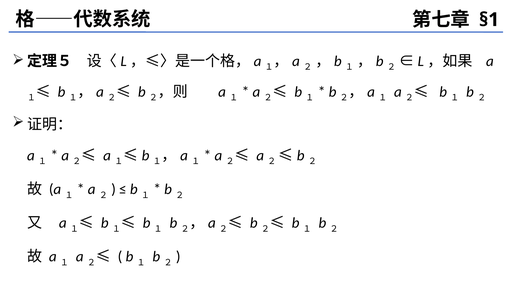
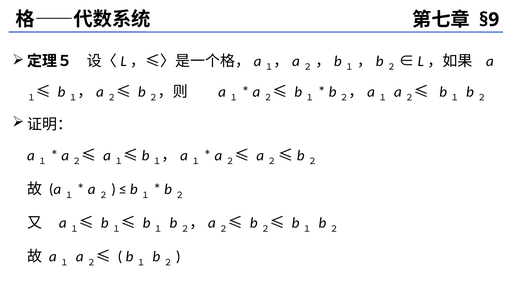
§1: §1 -> §9 (489, 20)
